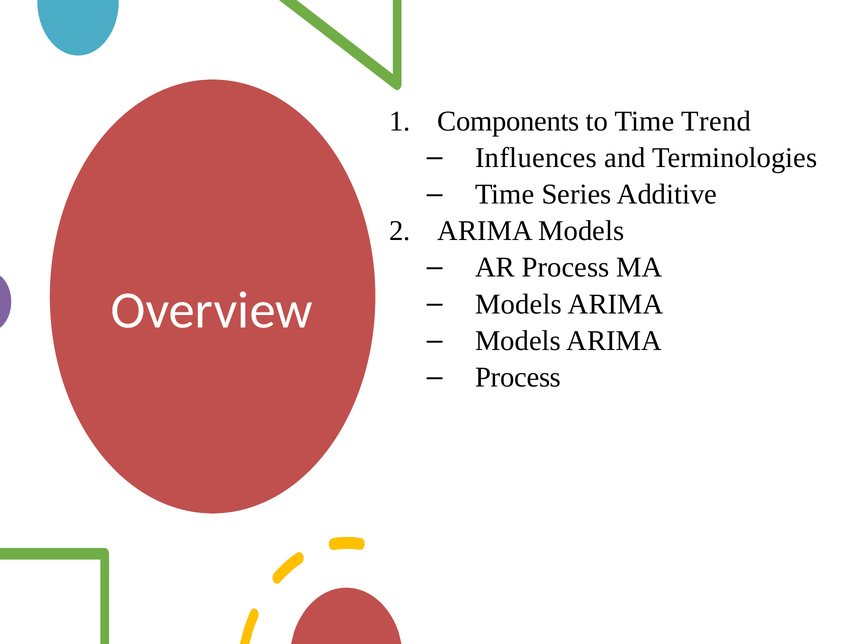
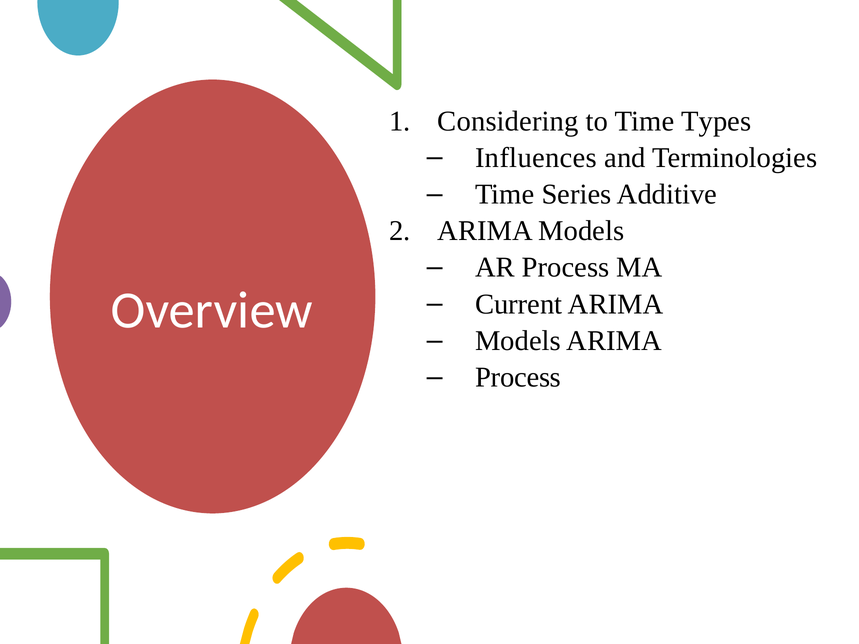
Components: Components -> Considering (508, 121)
Trend: Trend -> Types (716, 121)
Models: Models -> Current (519, 304)
